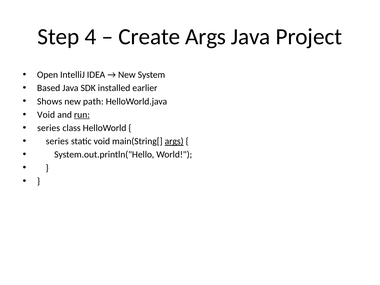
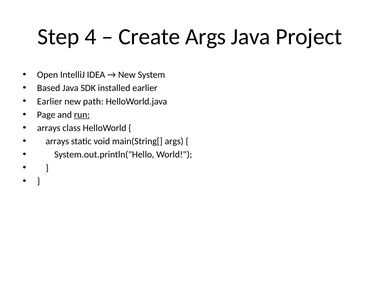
Shows: Shows -> Earlier (50, 101)
Void: Void -> Page (46, 115)
series: series -> arrays (49, 128)
series: series -> arrays (57, 141)
args underline: present -> none (174, 141)
